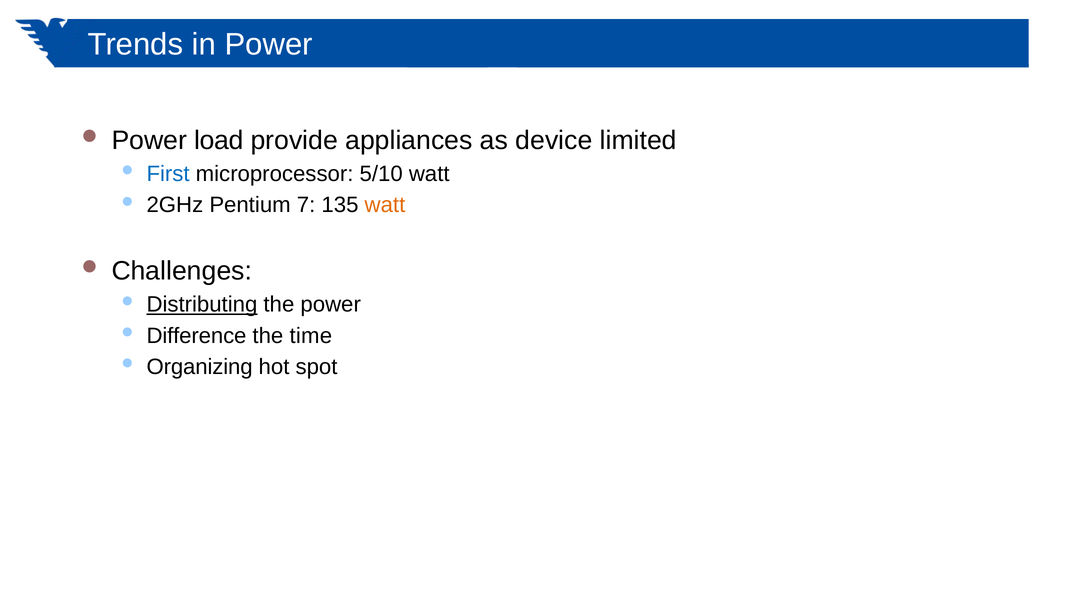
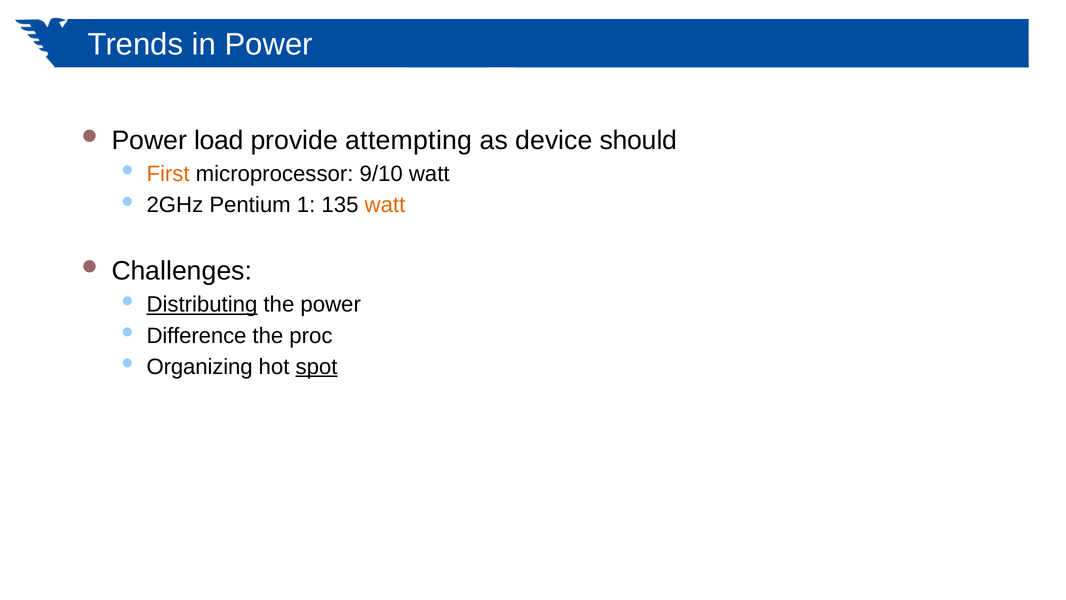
appliances: appliances -> attempting (409, 140)
limited: limited -> should (638, 140)
First colour: blue -> orange (168, 174)
5/10: 5/10 -> 9/10 (381, 174)
7: 7 -> 1 (306, 205)
time: time -> proc (311, 335)
spot underline: none -> present (317, 367)
